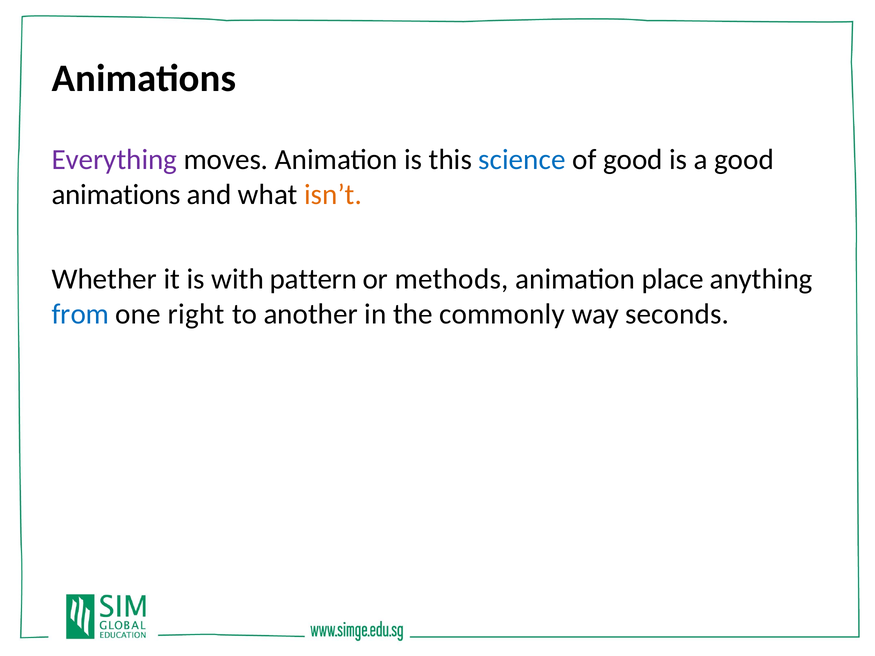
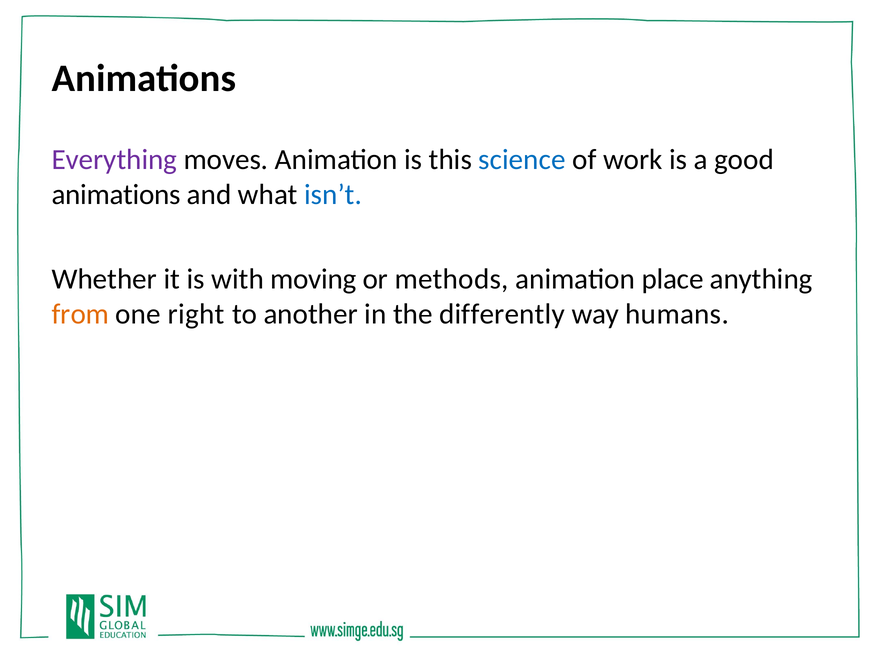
of good: good -> work (633, 160)
isn’t colour: orange -> blue (333, 195)
pattern: pattern -> moving (313, 279)
from colour: blue -> orange (80, 314)
commonly: commonly -> differently (502, 314)
seconds: seconds -> humans (677, 314)
